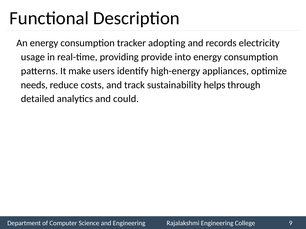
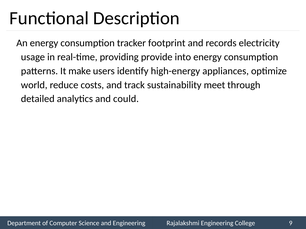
adopting: adopting -> footprint (167, 43)
needs: needs -> world (34, 85)
helps: helps -> meet (214, 85)
